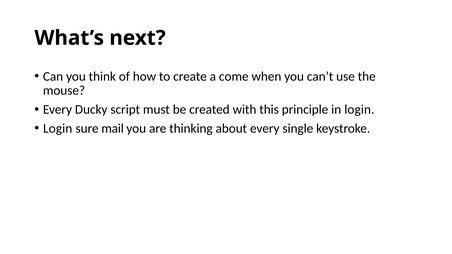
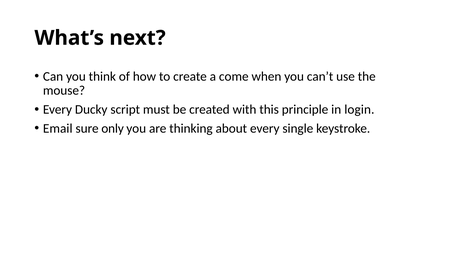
Login: Login -> Email (58, 129)
mail: mail -> only (113, 129)
